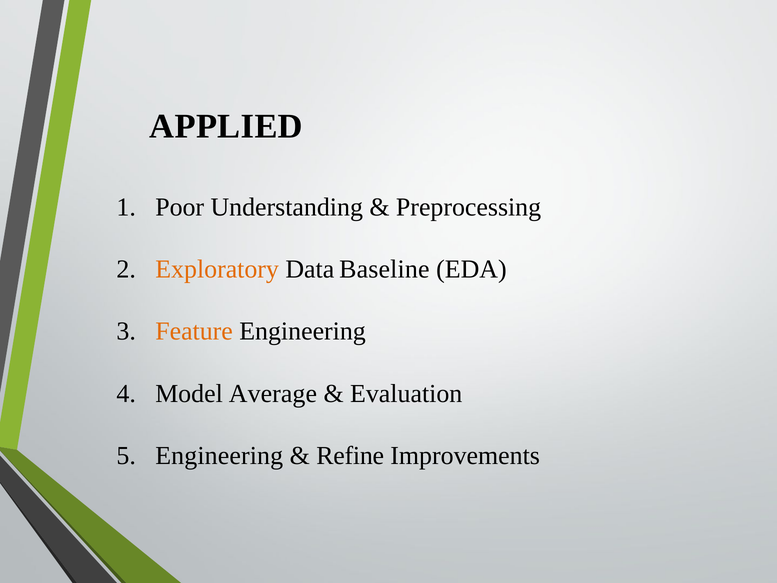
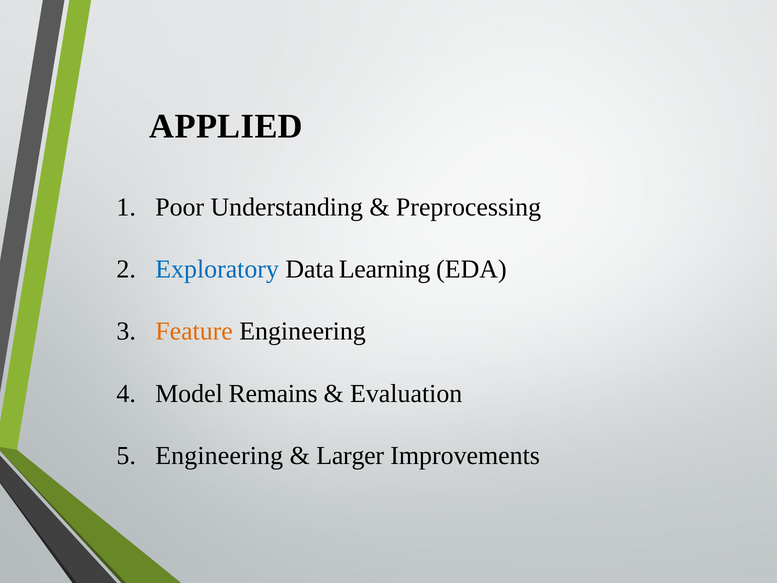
Exploratory colour: orange -> blue (217, 269)
Baseline: Baseline -> Learning (385, 269)
Average: Average -> Remains (273, 393)
Refine: Refine -> Larger (350, 456)
